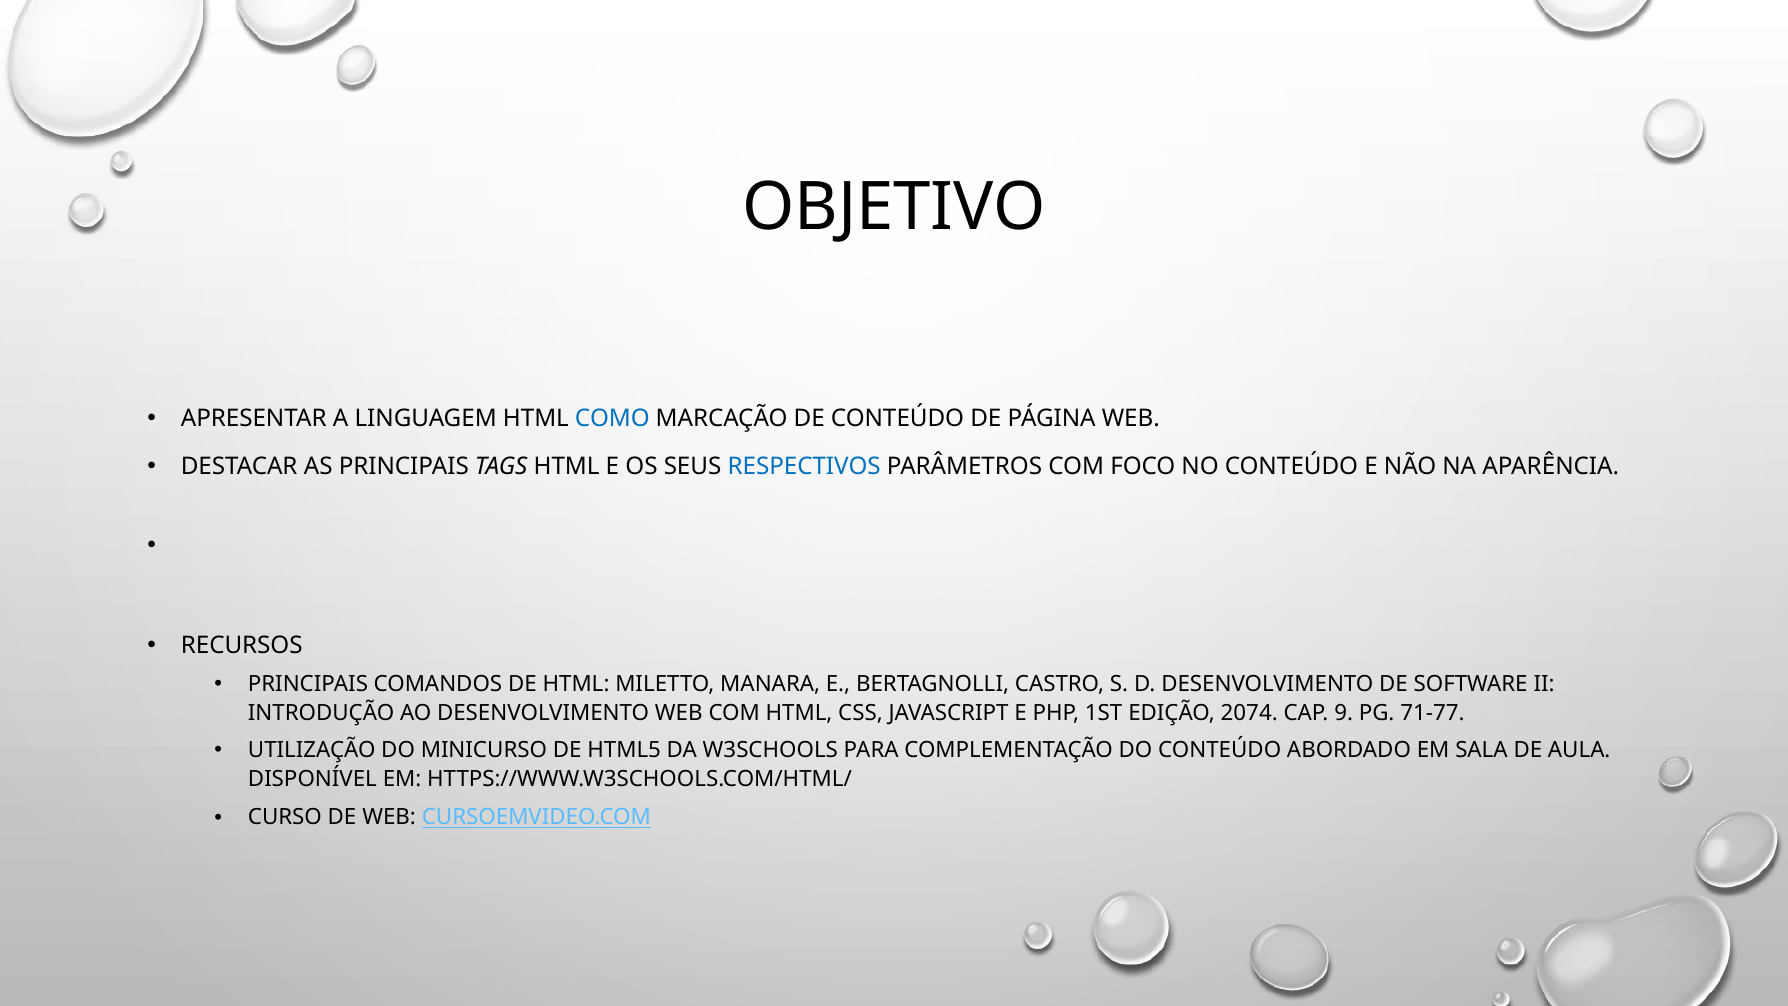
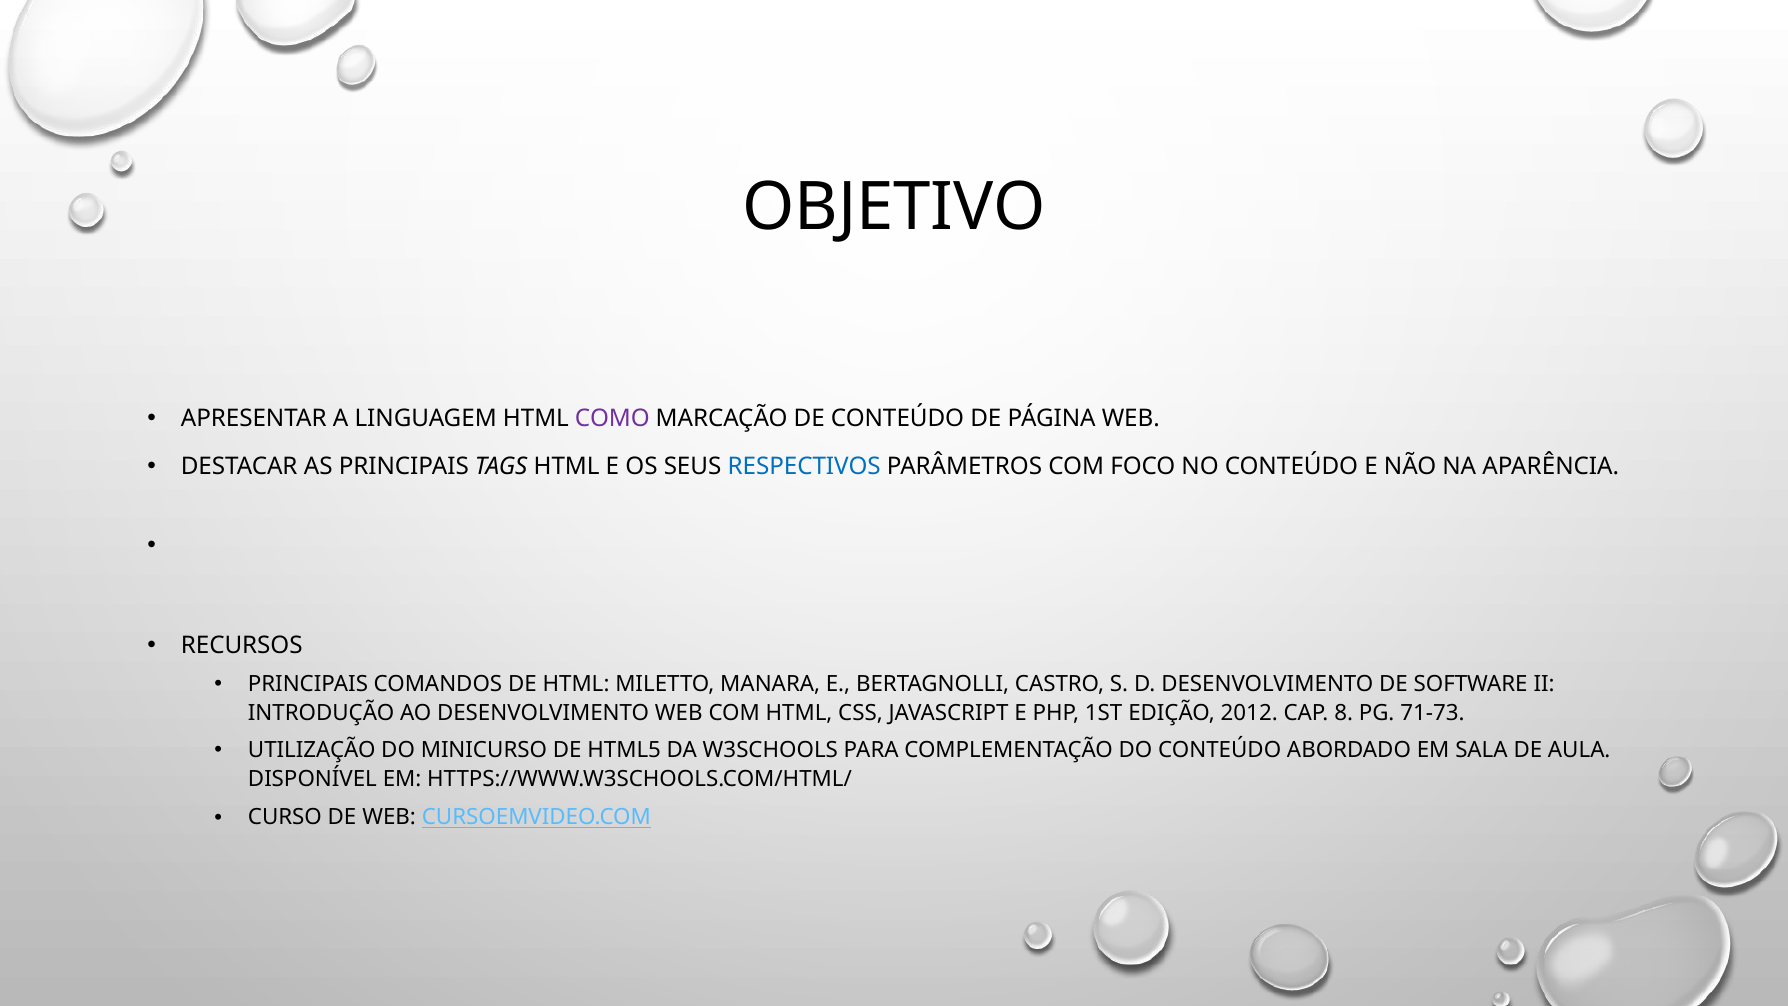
COMO colour: blue -> purple (612, 418)
2074: 2074 -> 2012 (1249, 713)
9: 9 -> 8 (1344, 713)
71-77: 71-77 -> 71-73 (1432, 713)
